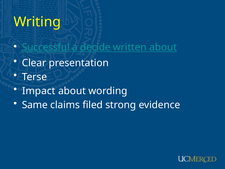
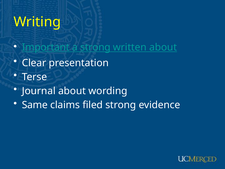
Successful: Successful -> Important (46, 47)
a decide: decide -> strong (95, 47)
Impact: Impact -> Journal (39, 91)
